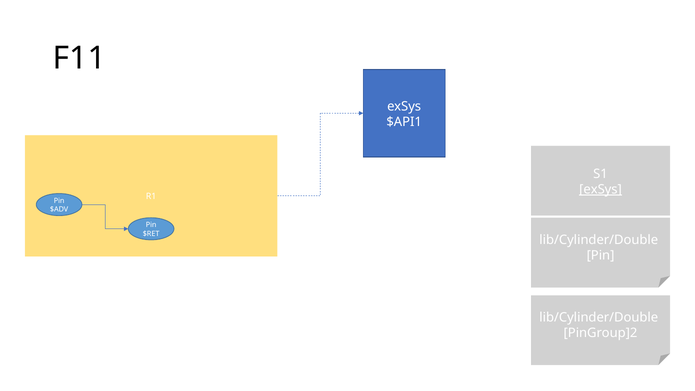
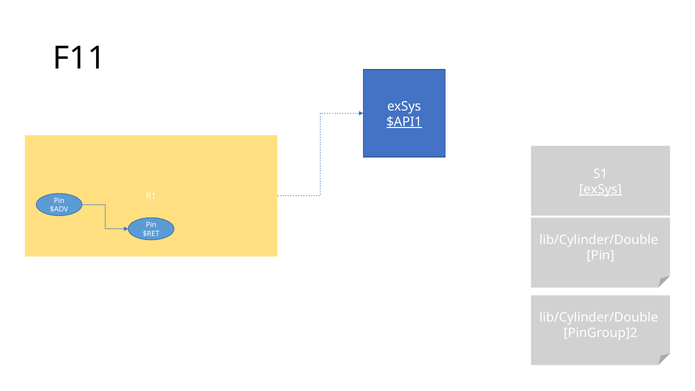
$API1 underline: none -> present (404, 122)
